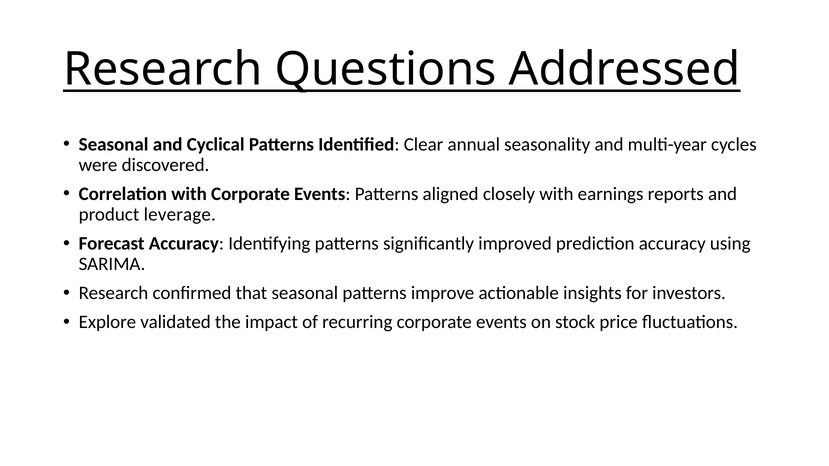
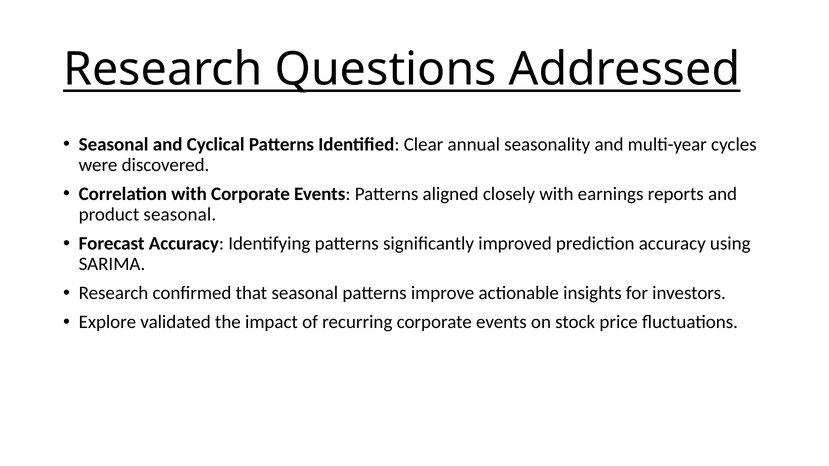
product leverage: leverage -> seasonal (180, 215)
